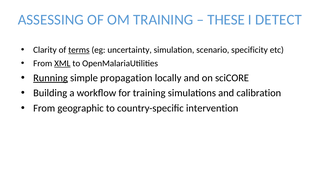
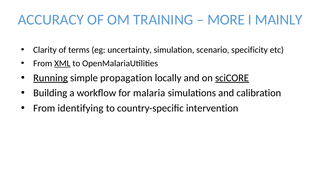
ASSESSING: ASSESSING -> ACCURACY (51, 20)
THESE: THESE -> MORE (226, 20)
DETECT: DETECT -> MAINLY (279, 20)
terms underline: present -> none (79, 50)
sciCORE underline: none -> present (232, 78)
for training: training -> malaria (149, 93)
geographic: geographic -> identifying (80, 108)
